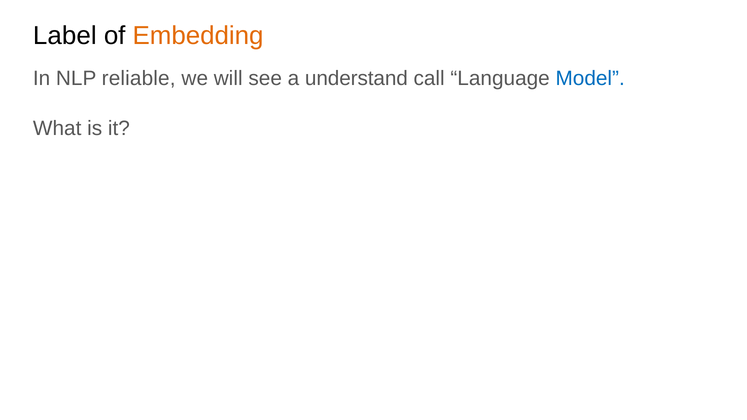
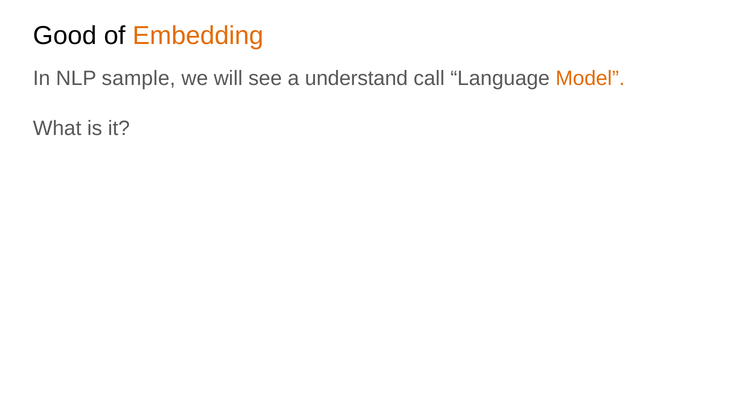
Label: Label -> Good (65, 36)
reliable: reliable -> sample (139, 78)
Model colour: blue -> orange (590, 78)
